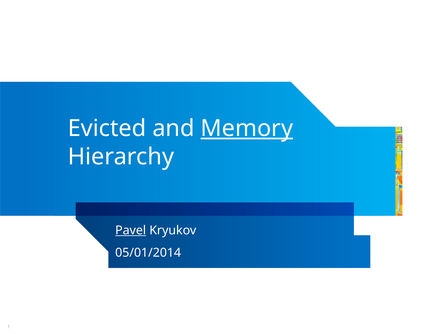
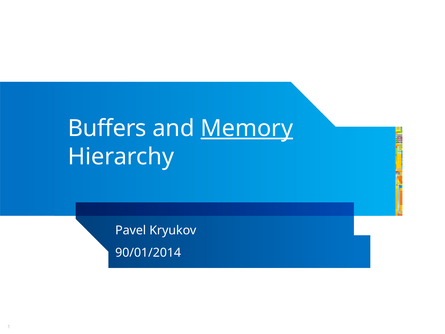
Evicted: Evicted -> Buffers (107, 128)
Pavel underline: present -> none (131, 230)
05/01/2014: 05/01/2014 -> 90/01/2014 (148, 252)
